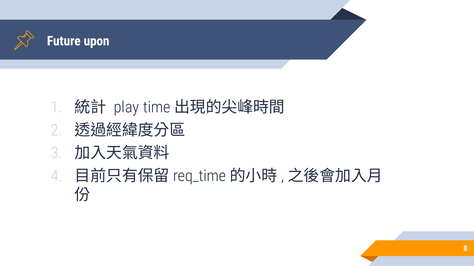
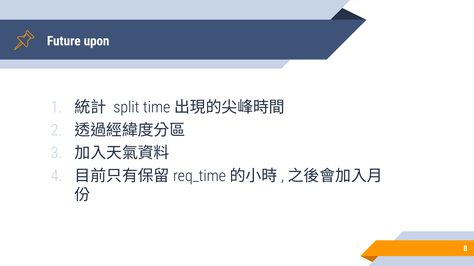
play: play -> split (127, 108)
